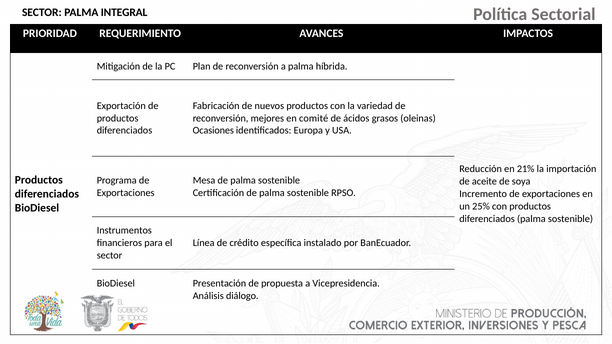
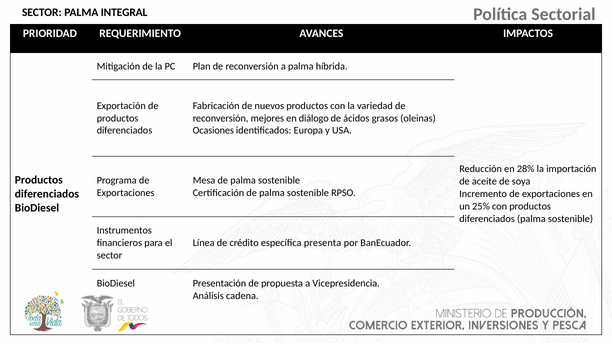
comité: comité -> diálogo (314, 118)
21%: 21% -> 28% (526, 169)
instalado: instalado -> presenta (323, 243)
diálogo: diálogo -> cadena (242, 296)
